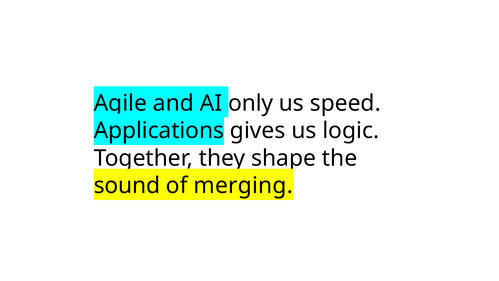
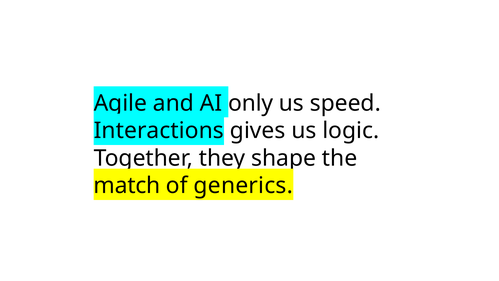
Applications: Applications -> Interactions (159, 131)
sound: sound -> match (127, 185)
merging: merging -> generics (243, 185)
